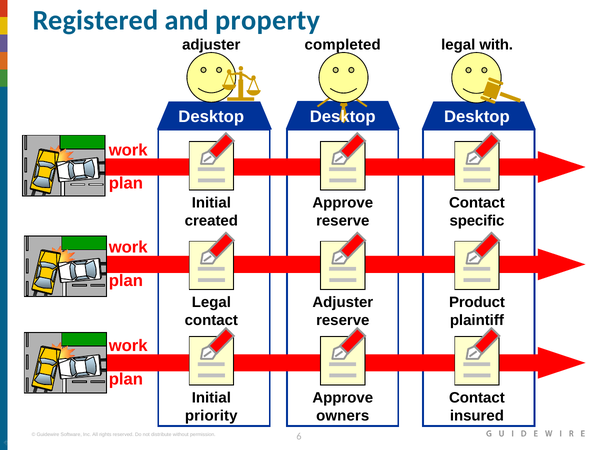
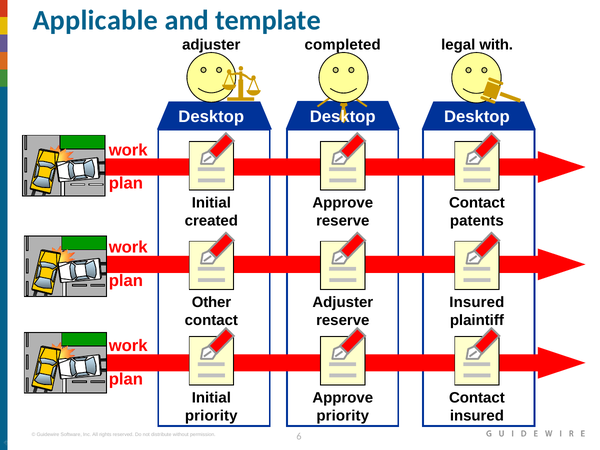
Registered: Registered -> Applicable (95, 20)
property: property -> template (268, 20)
specific: specific -> patents (477, 221)
Legal: Legal -> Other (211, 302)
Product: Product -> Insured (477, 302)
owners: owners -> priority (343, 416)
